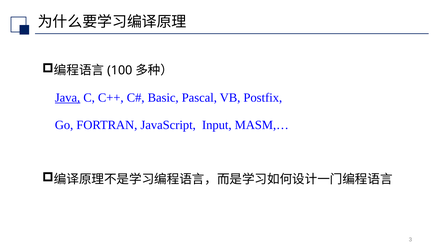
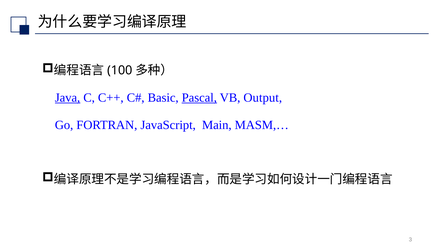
Pascal underline: none -> present (199, 98)
Postfix: Postfix -> Output (263, 98)
Input: Input -> Main (217, 125)
